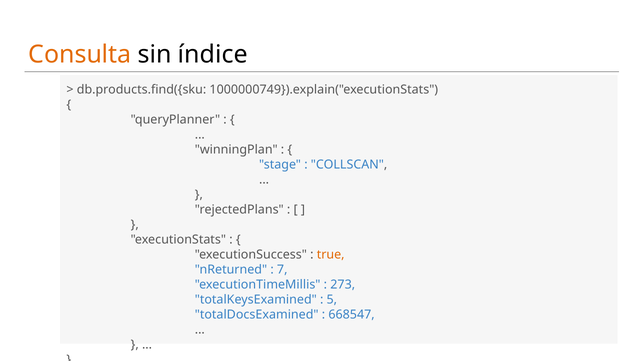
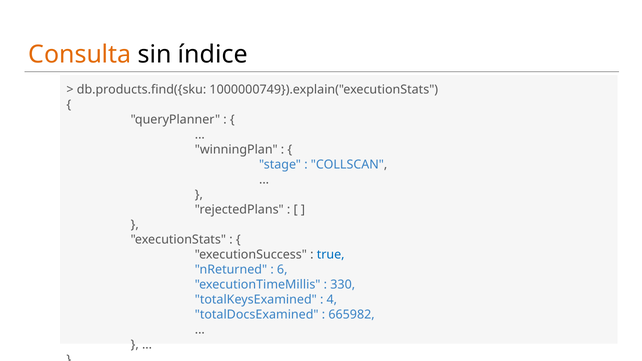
true colour: orange -> blue (331, 255)
7: 7 -> 6 (282, 270)
273: 273 -> 330 (343, 285)
5: 5 -> 4 (332, 300)
668547: 668547 -> 665982 (352, 315)
